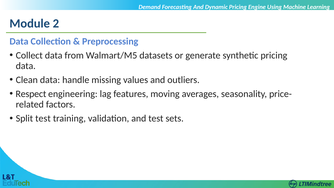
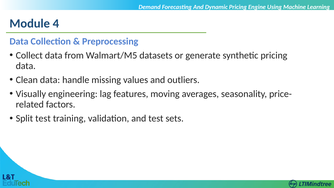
2: 2 -> 4 (56, 23)
Respect: Respect -> Visually (31, 94)
